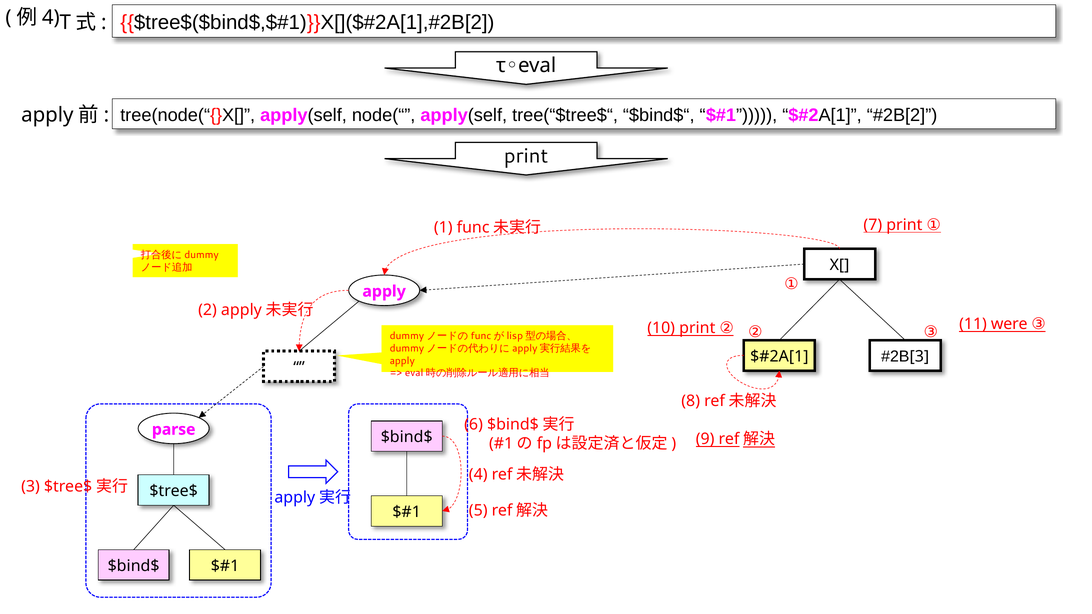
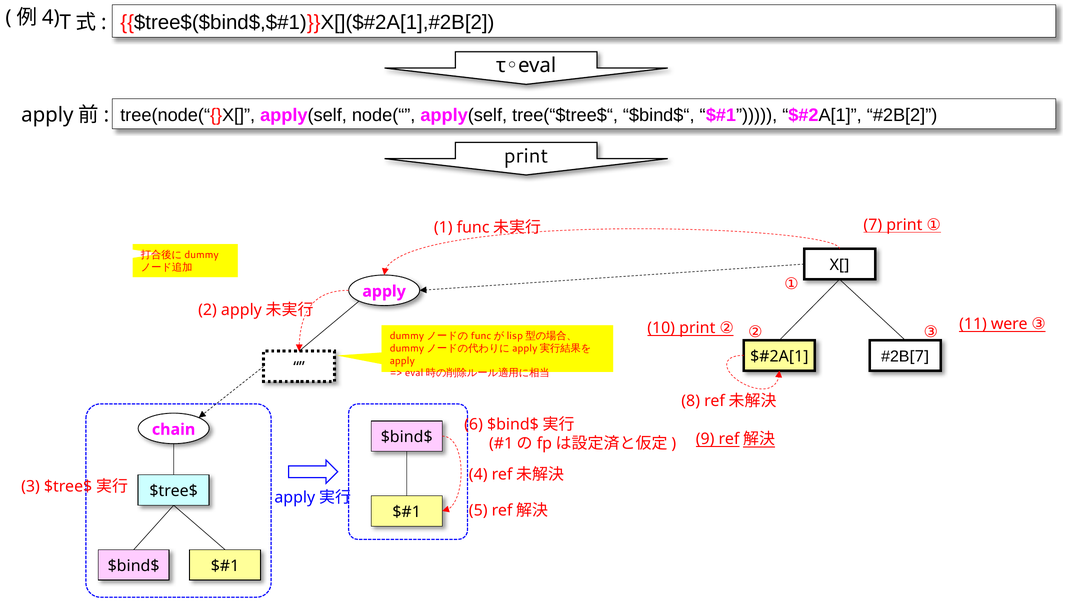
3: 3 -> 7 (919, 357)
parse: parse -> chain (174, 430)
